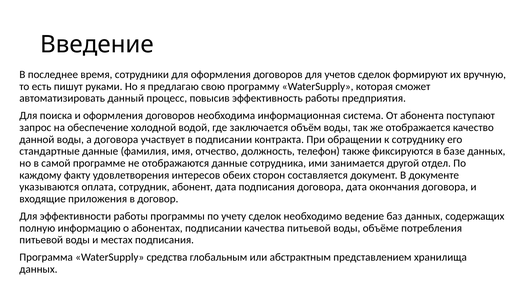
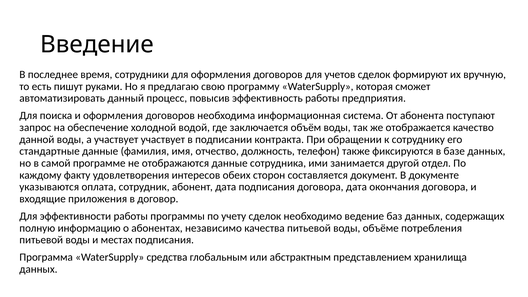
а договора: договора -> участвует (116, 139)
абонентах подписании: подписании -> независимо (213, 228)
